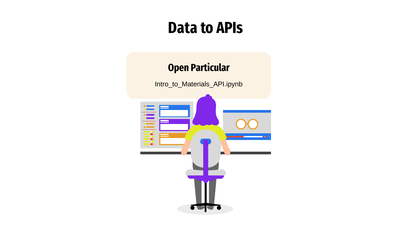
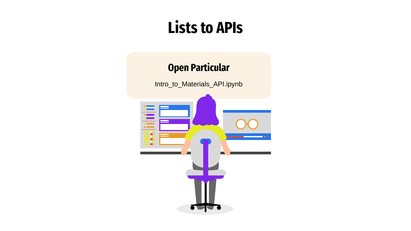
Data: Data -> Lists (183, 28)
